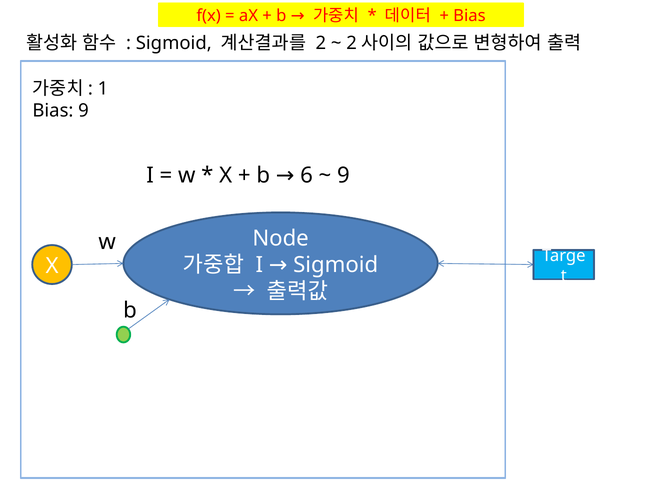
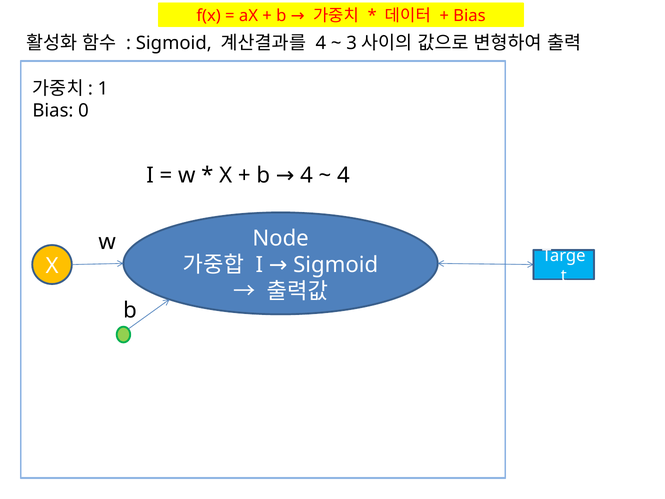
2: 2 -> 4 (321, 43)
2: 2 -> 3 (352, 43)
Bias 9: 9 -> 0 (84, 111)
b 6: 6 -> 4 (307, 175)
9: 9 -> 4 (343, 175)
